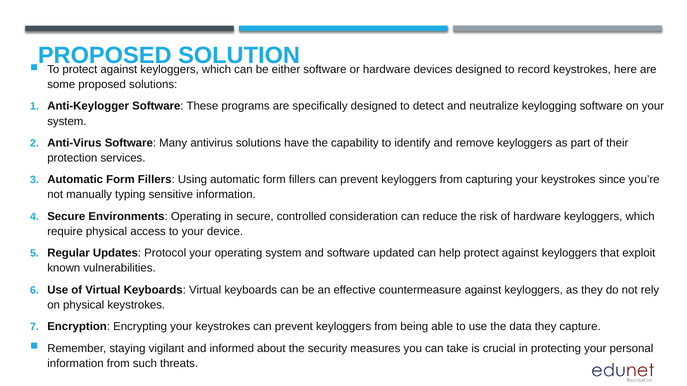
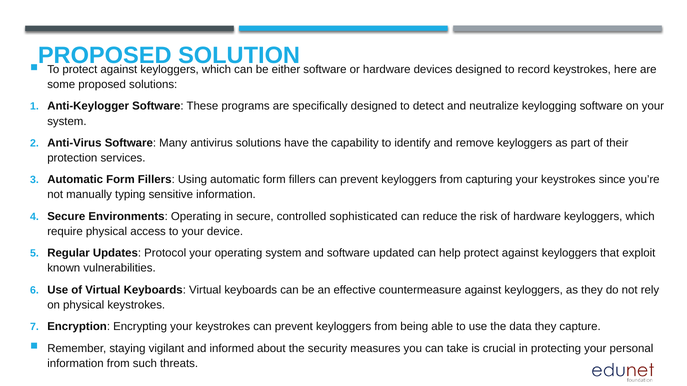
consideration: consideration -> sophisticated (364, 217)
